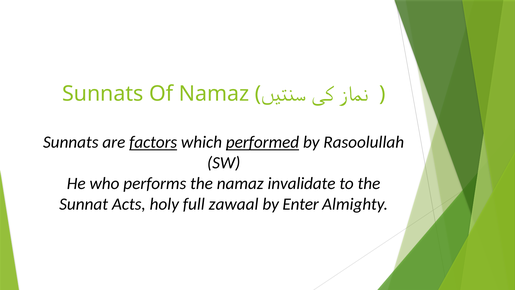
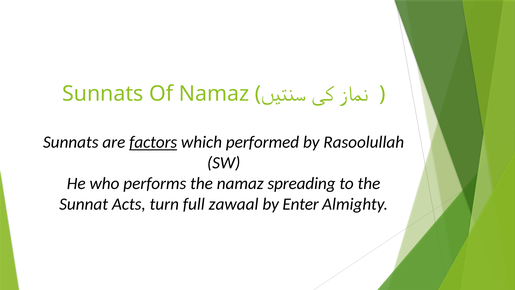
performed underline: present -> none (263, 142)
invalidate: invalidate -> spreading (302, 183)
holy: holy -> turn (164, 204)
